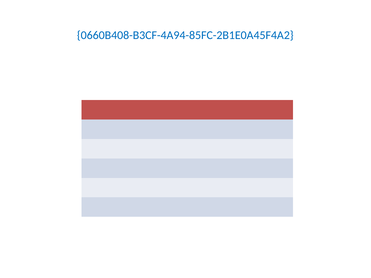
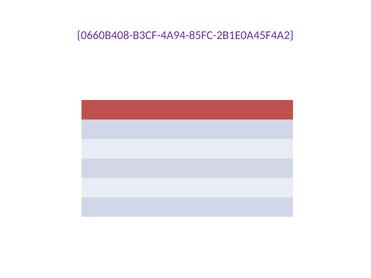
0660B408-B3CF-4A94-85FC-2B1E0A45F4A2 colour: blue -> purple (185, 35)
